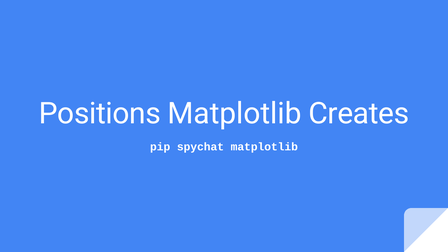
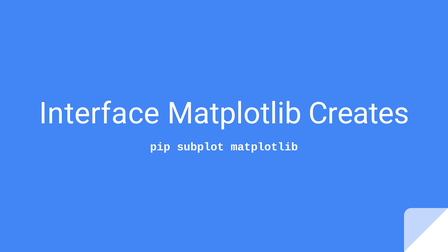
Positions: Positions -> Interface (99, 114)
spychat: spychat -> subplot (200, 147)
